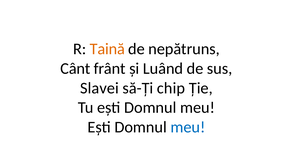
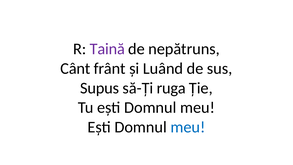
Taină colour: orange -> purple (107, 49)
Slavei: Slavei -> Supus (100, 88)
chip: chip -> ruga (171, 88)
